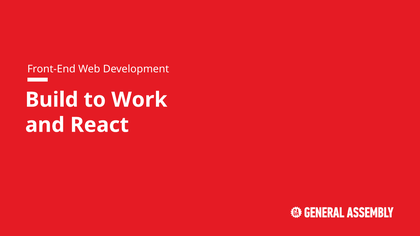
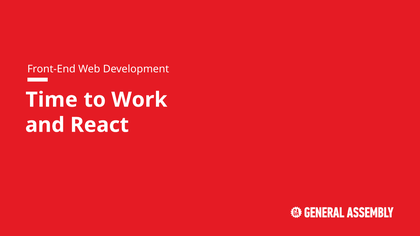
Build: Build -> Time (52, 100)
